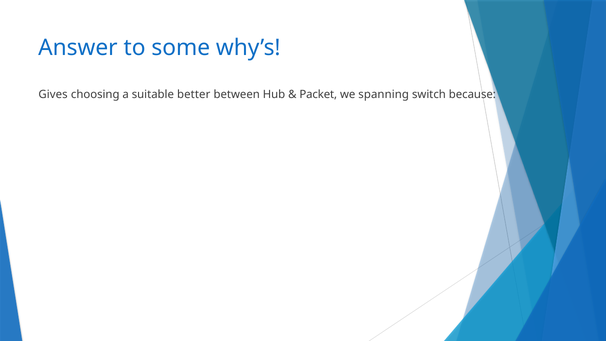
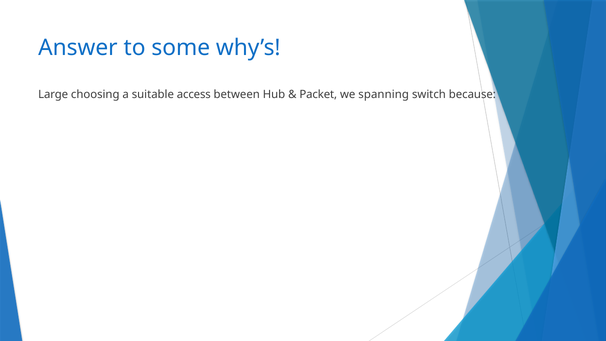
Gives: Gives -> Large (53, 94)
better: better -> access (194, 94)
